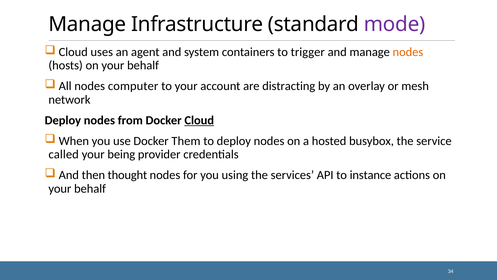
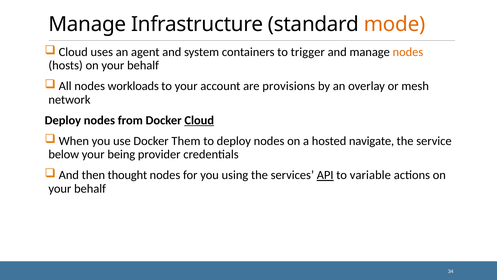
mode colour: purple -> orange (395, 24)
computer: computer -> workloads (133, 86)
distracting: distracting -> provisions (289, 86)
busybox: busybox -> navigate (372, 141)
called: called -> below (64, 154)
API underline: none -> present (325, 175)
instance: instance -> variable (370, 175)
